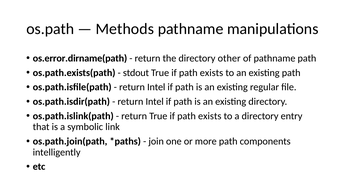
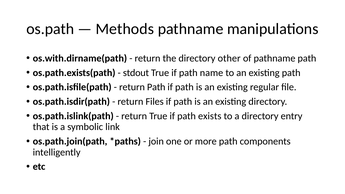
os.error.dirname(path: os.error.dirname(path -> os.with.dirname(path (80, 58)
exists: exists -> name (212, 73)
Intel: Intel -> Path (156, 87)
Intel: Intel -> Files (155, 102)
